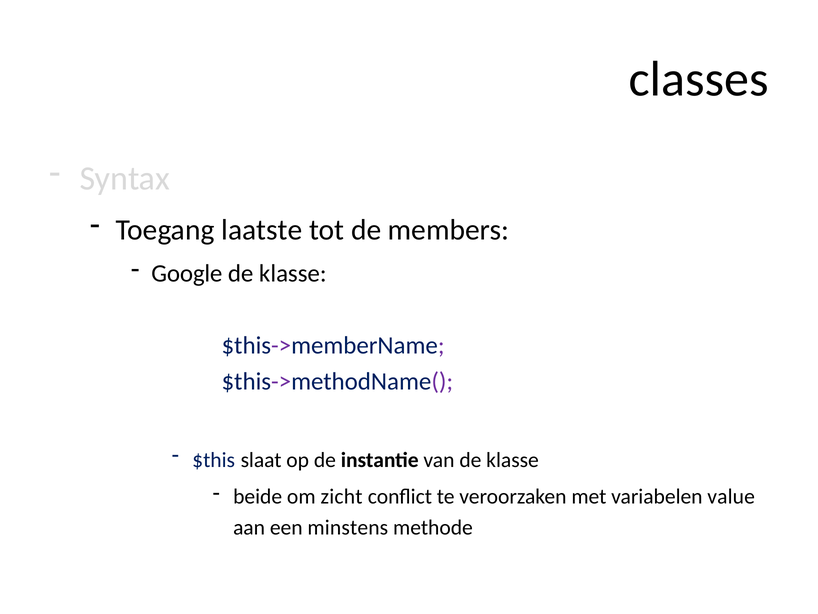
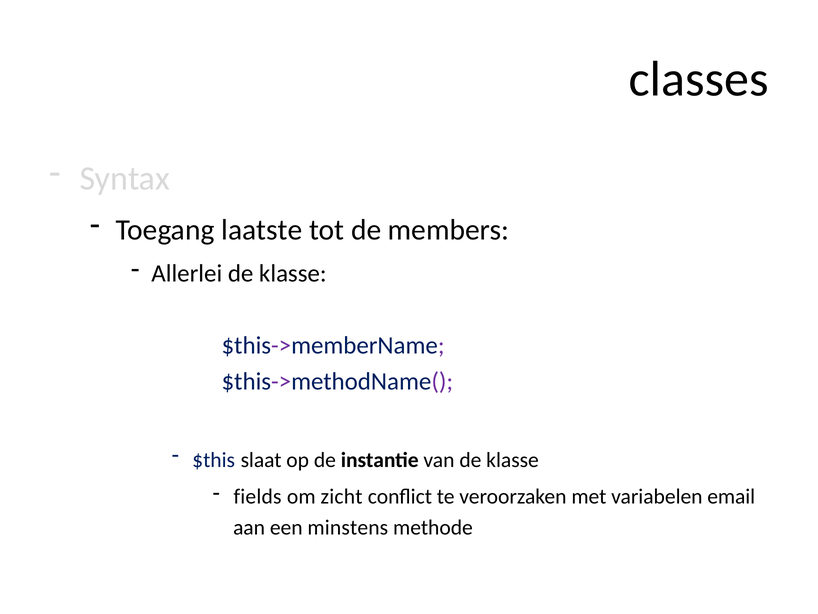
Google: Google -> Allerlei (187, 273)
beide: beide -> fields (258, 496)
value: value -> email (731, 496)
